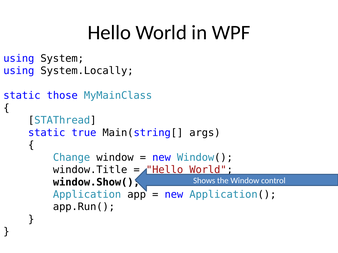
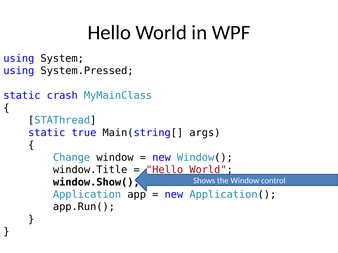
System.Locally: System.Locally -> System.Pressed (87, 71)
those: those -> crash (62, 96)
